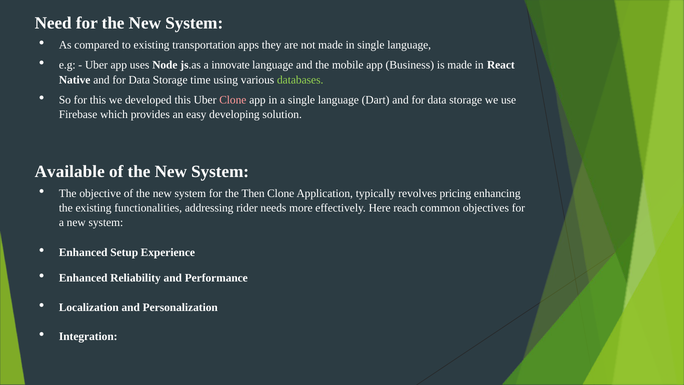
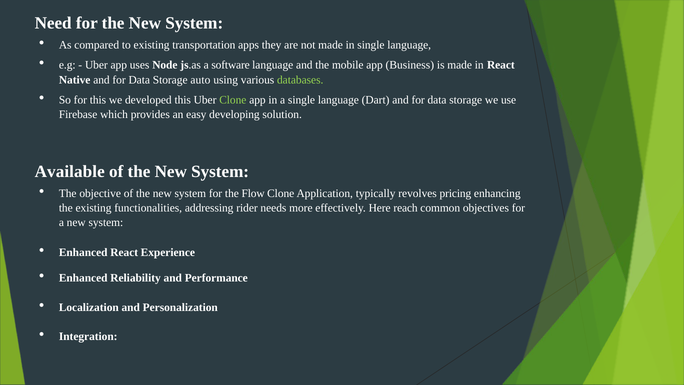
innovate: innovate -> software (231, 65)
time: time -> auto (200, 80)
Clone colour: pink -> light green (233, 100)
Then: Then -> Flow (253, 193)
Enhanced Setup: Setup -> React (124, 252)
